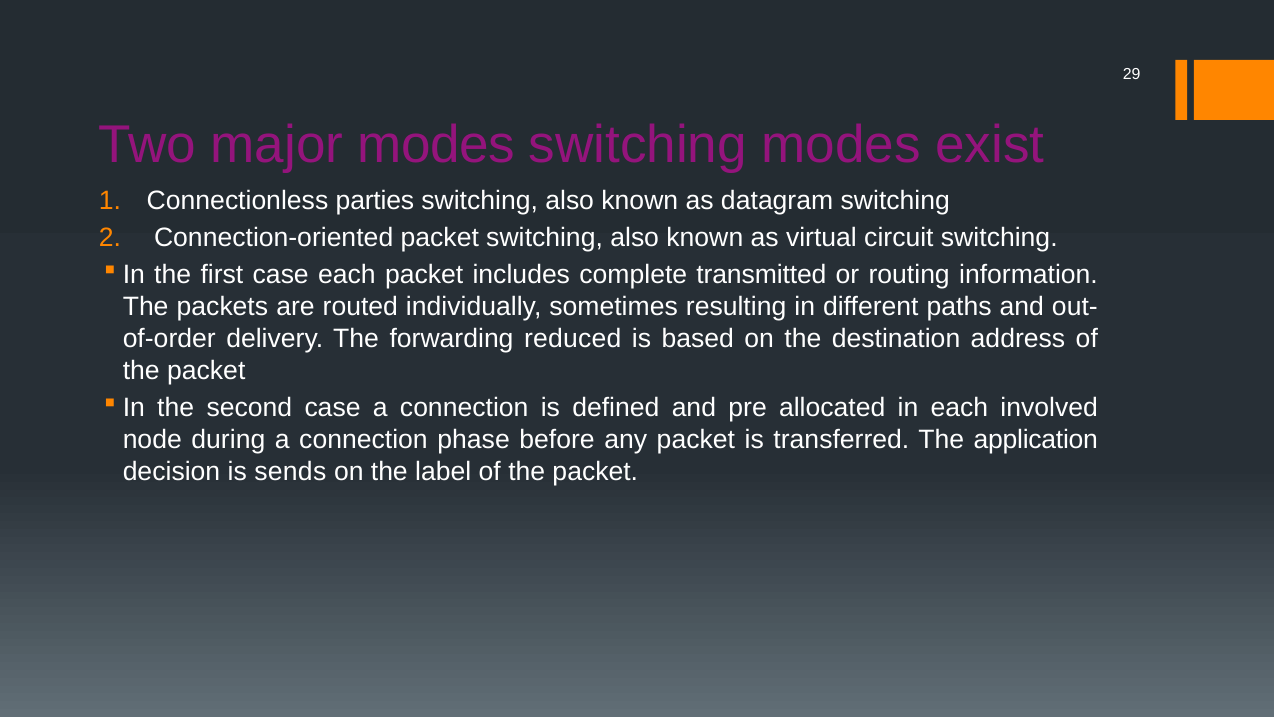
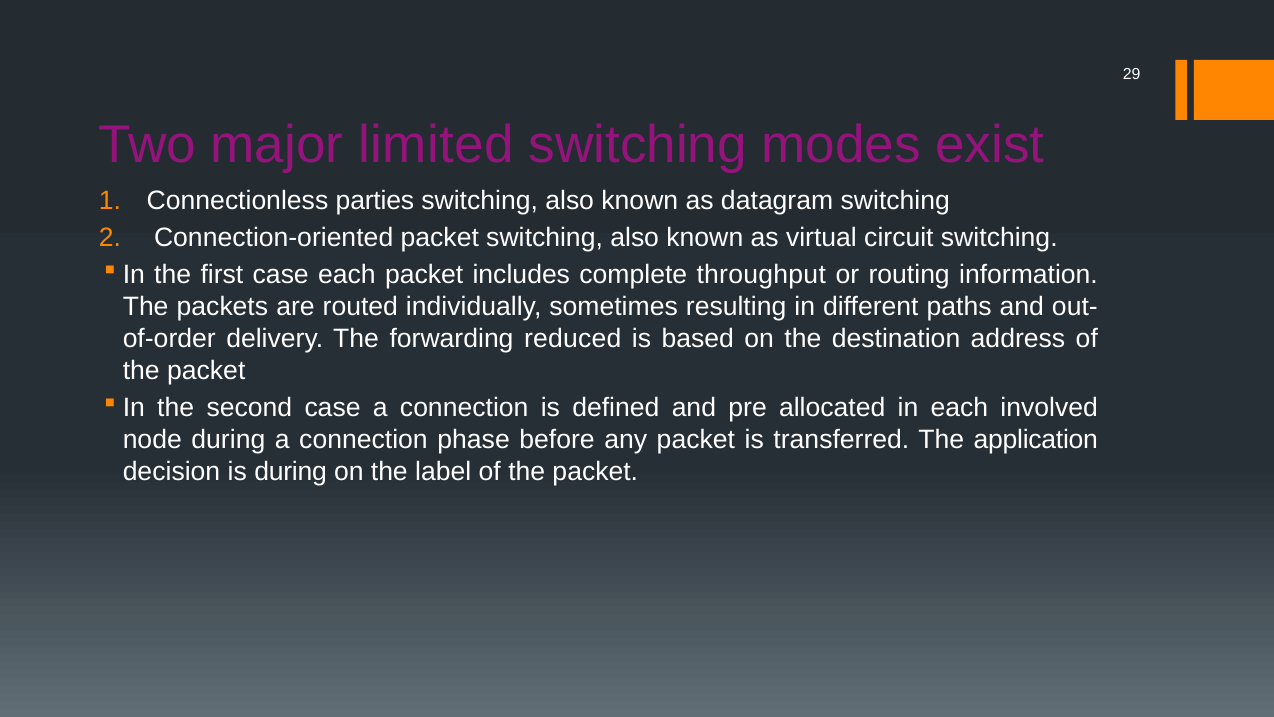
major modes: modes -> limited (436, 145)
transmitted: transmitted -> throughput (761, 275)
is sends: sends -> during (291, 472)
